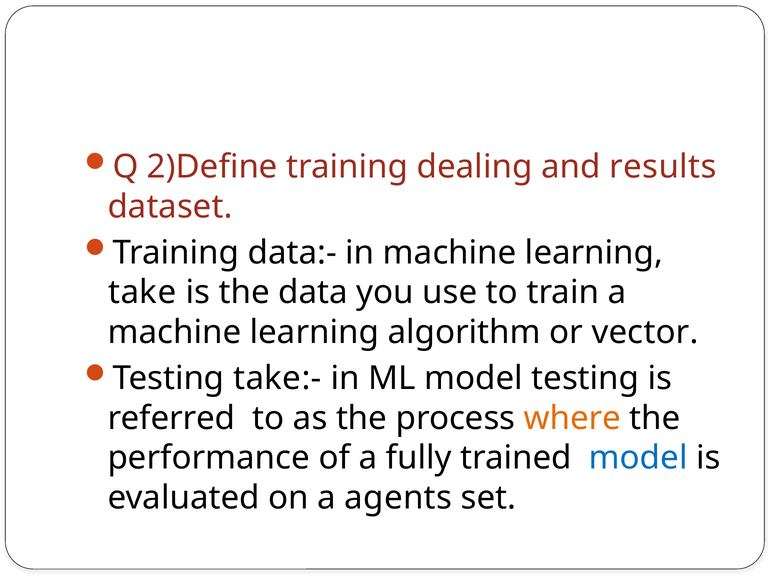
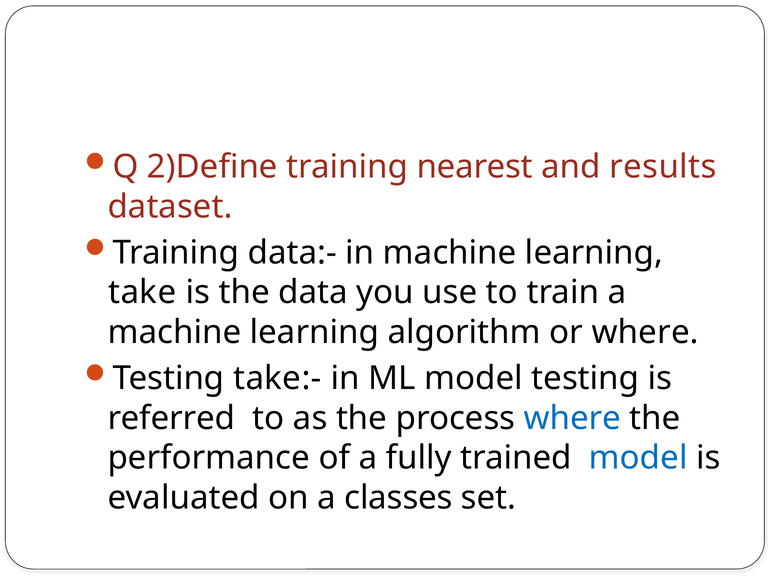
dealing: dealing -> nearest (475, 167)
or vector: vector -> where (645, 333)
where colour: orange -> blue (572, 418)
agents: agents -> classes (398, 498)
